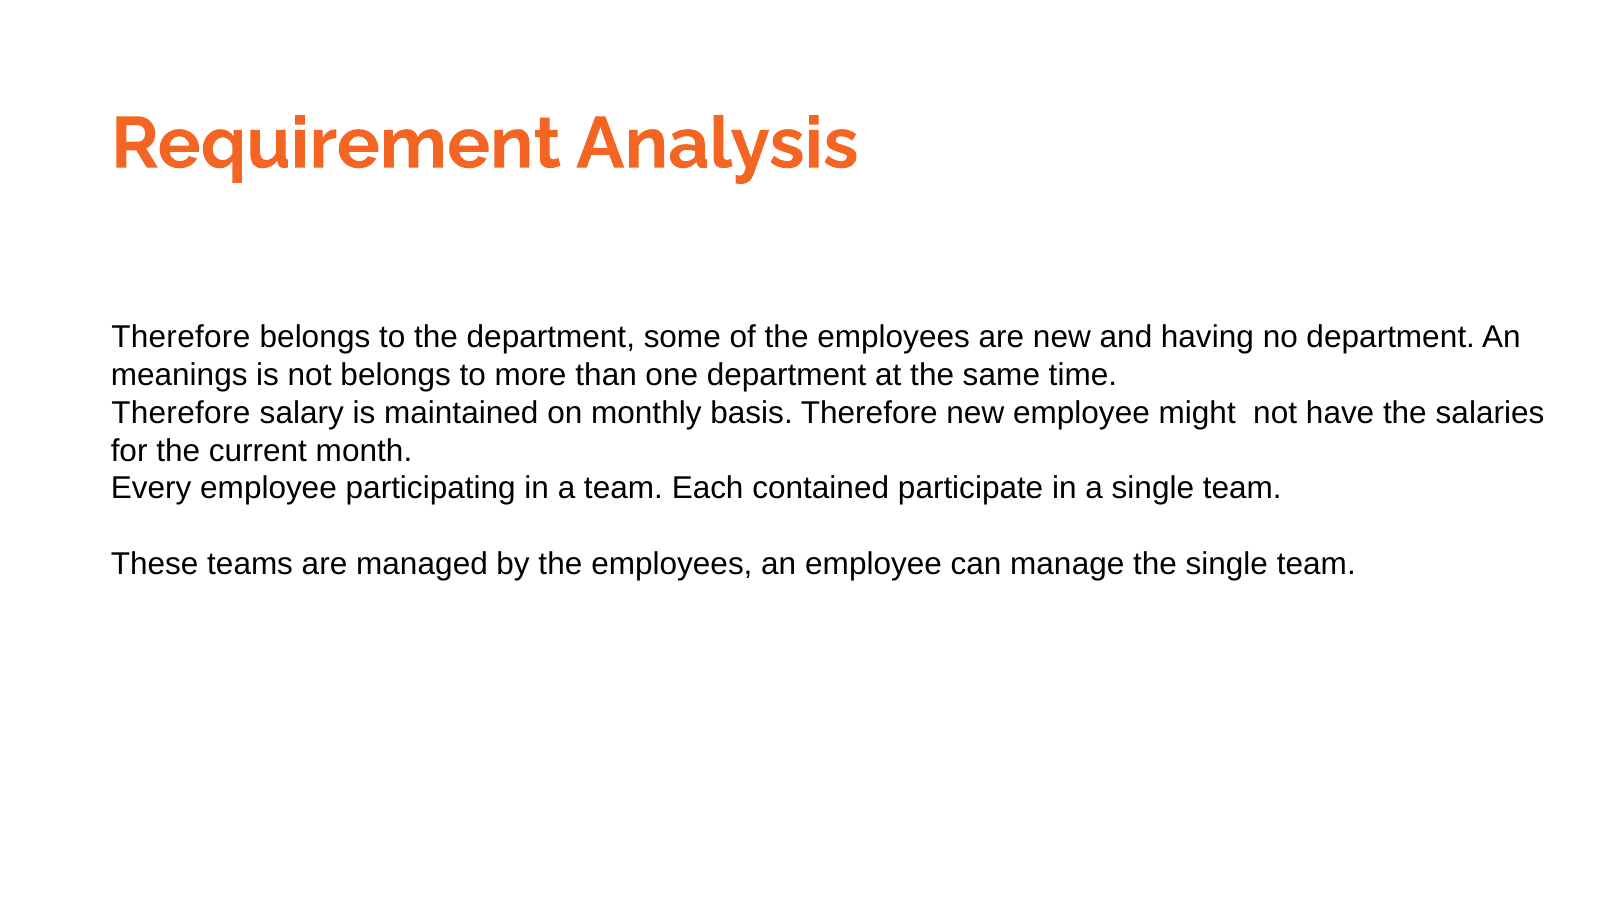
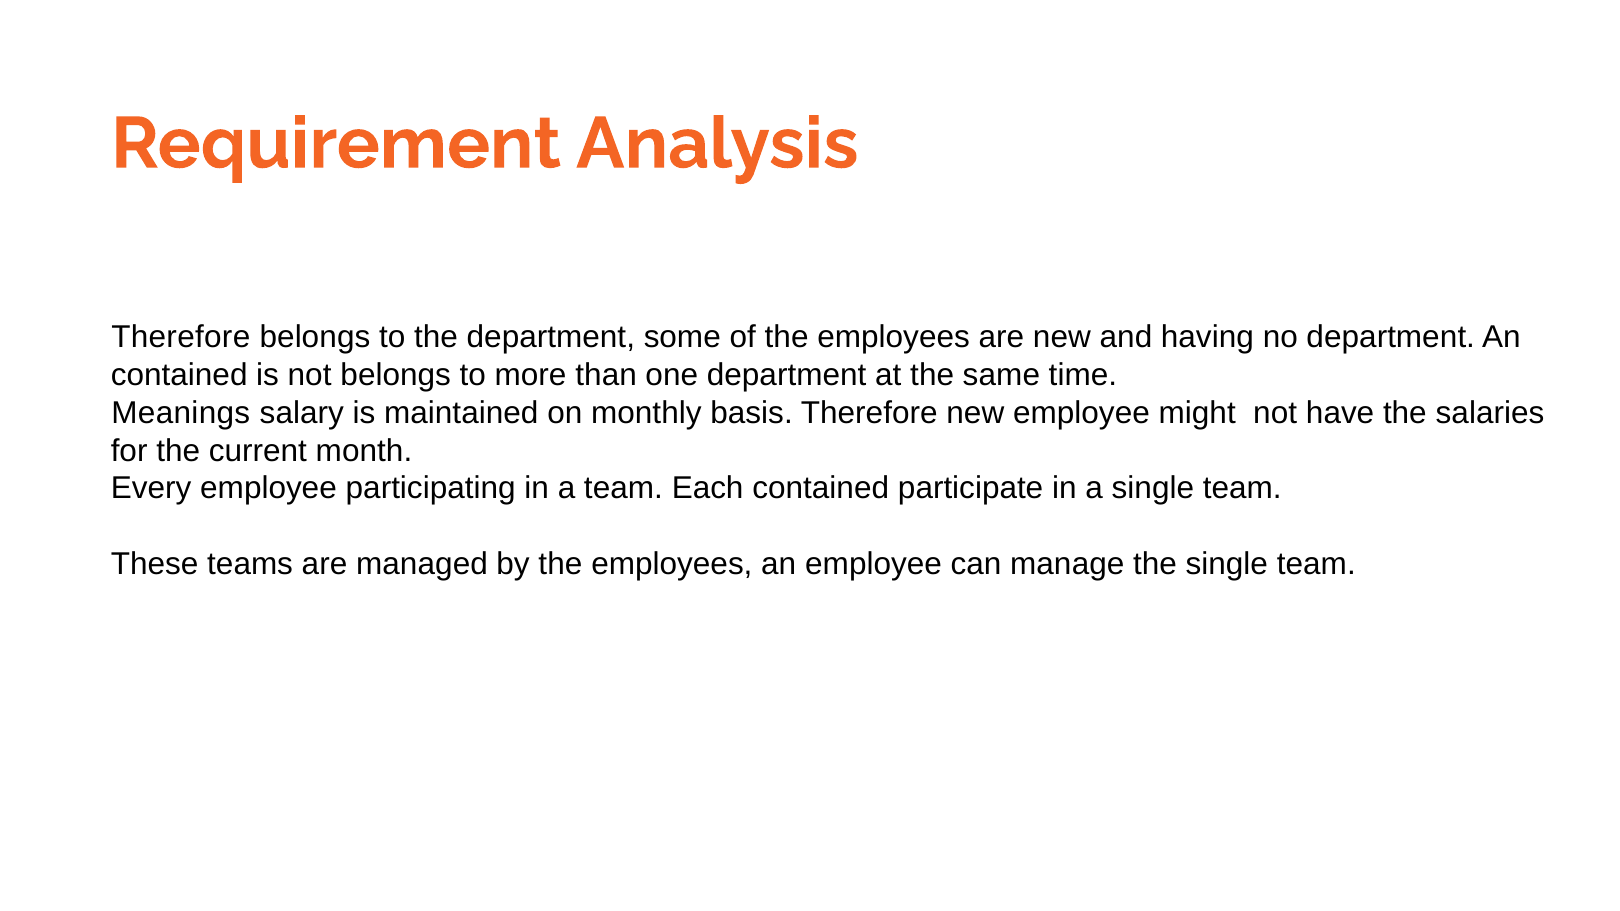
meanings: meanings -> contained (179, 375)
Therefore: Therefore -> Meanings (181, 413)
